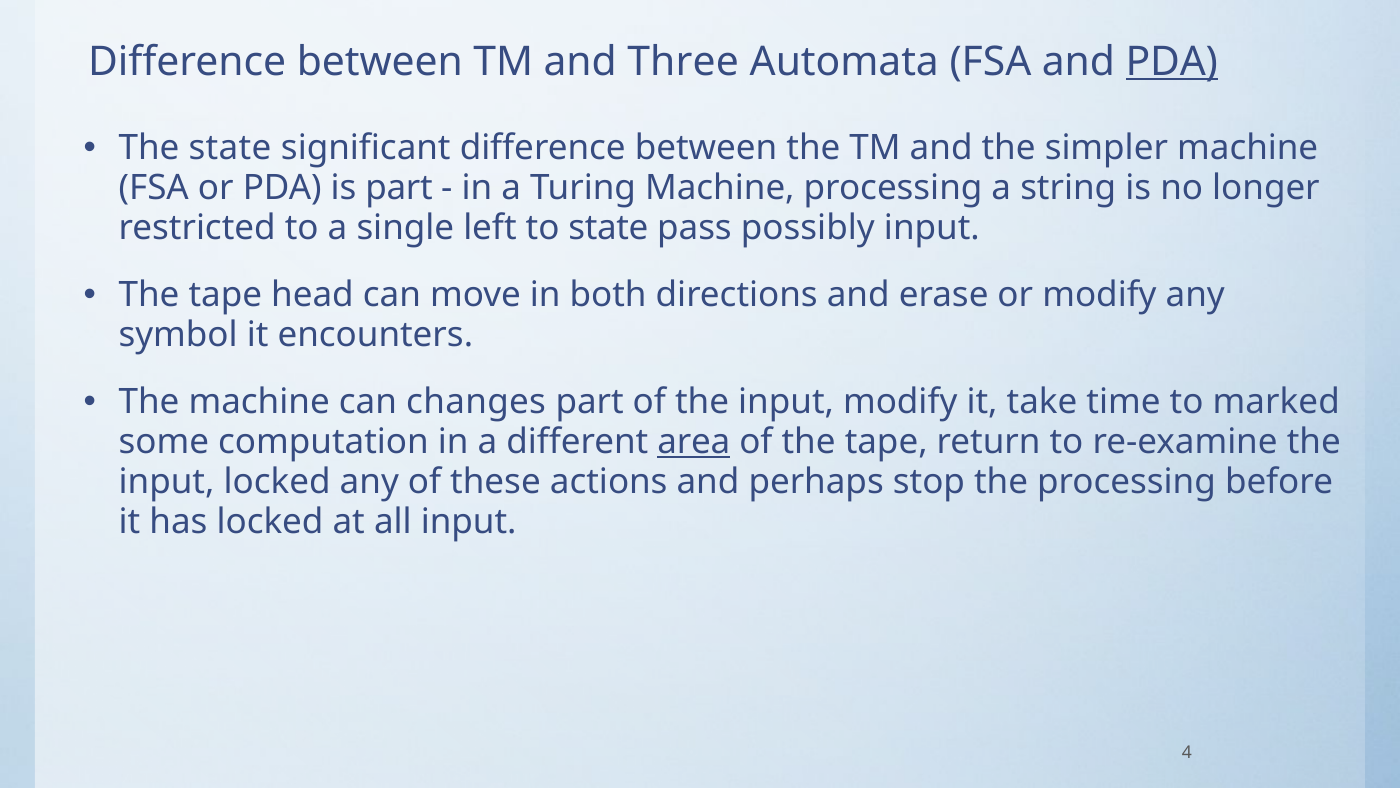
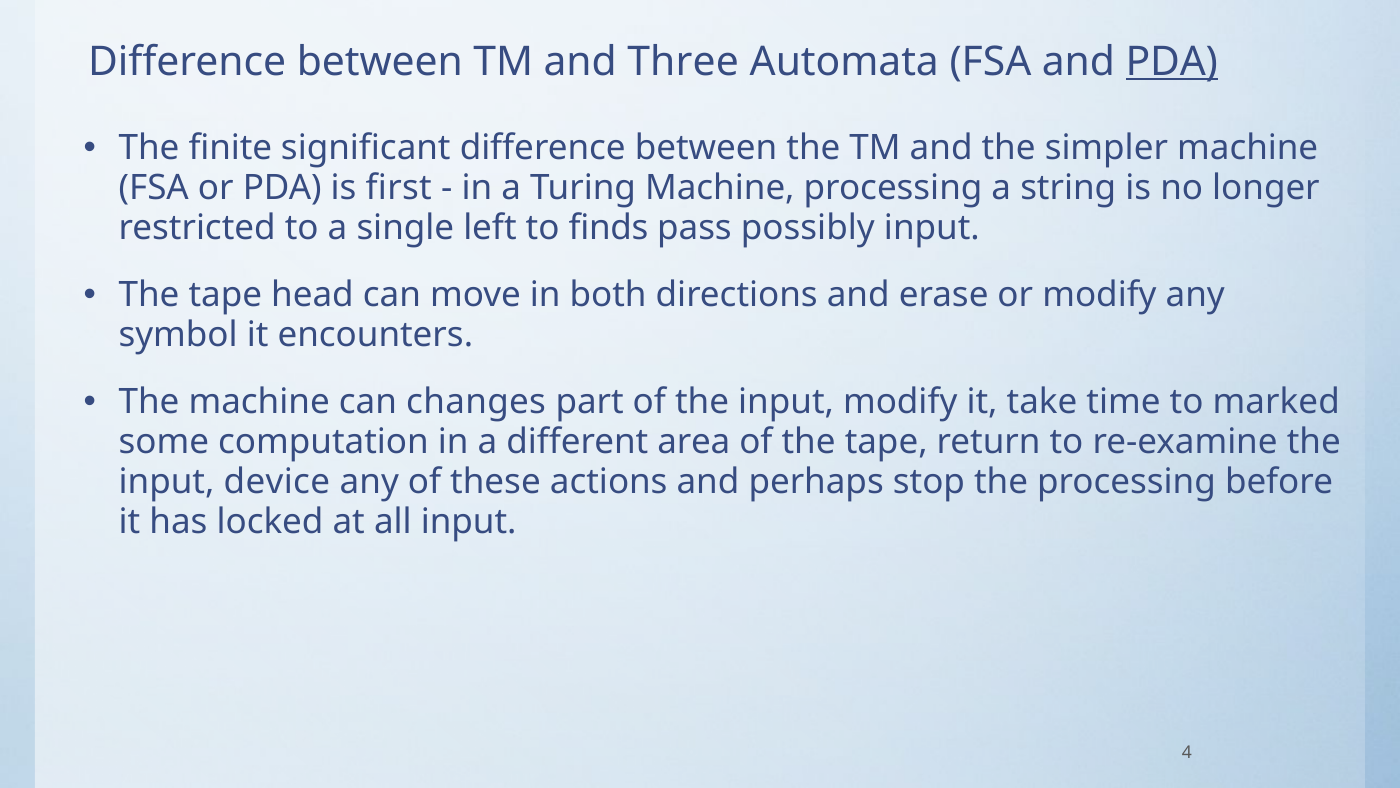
The state: state -> finite (230, 148)
is part: part -> first (399, 188)
to state: state -> finds (608, 228)
area underline: present -> none (694, 442)
input locked: locked -> device (277, 482)
